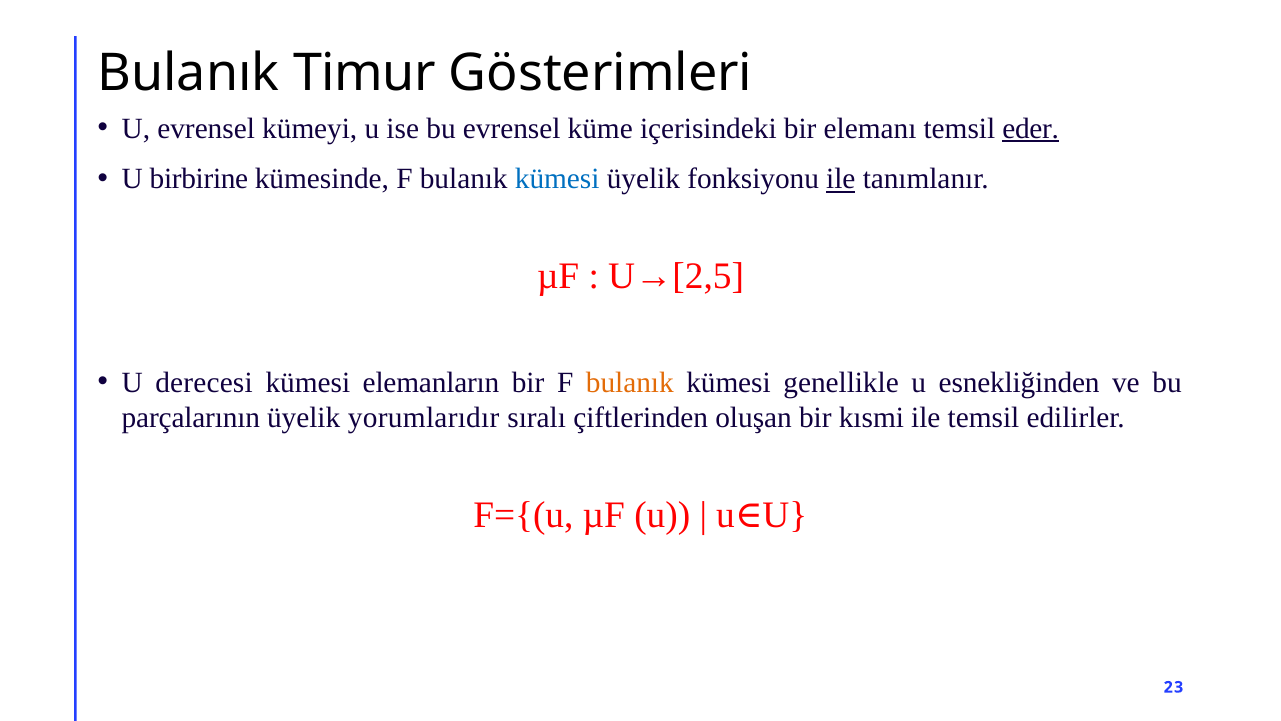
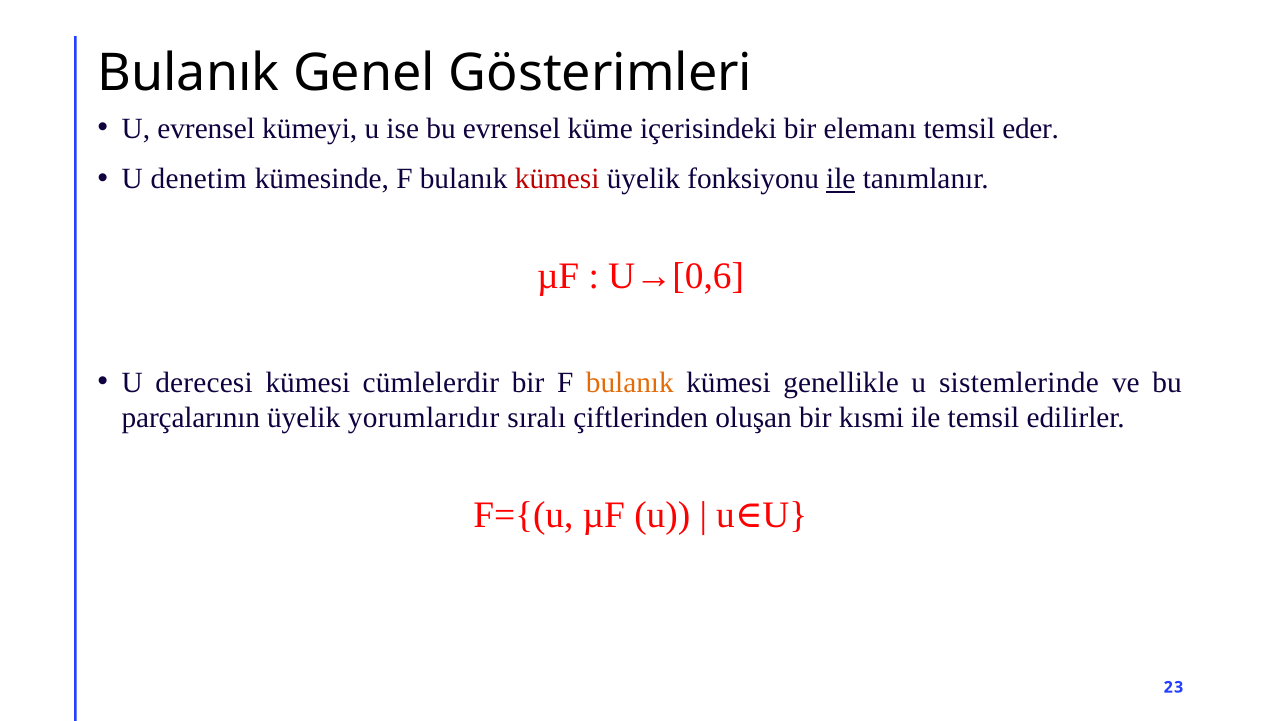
Timur: Timur -> Genel (364, 73)
eder underline: present -> none (1031, 128)
birbirine: birbirine -> denetim (199, 179)
kümesi colour: blue -> red (557, 179)
U→[2,5: U→[2,5 -> U→[0,6 (676, 276)
elemanların: elemanların -> cümlelerdir (431, 382)
esnekliğinden: esnekliğinden -> sistemlerinde (1019, 382)
